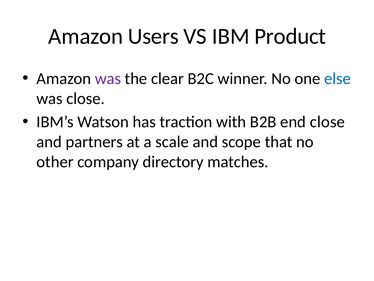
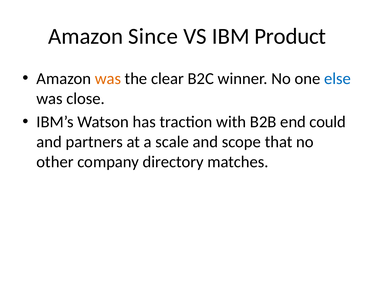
Users: Users -> Since (153, 36)
was colour: purple -> orange (108, 78)
end close: close -> could (328, 122)
